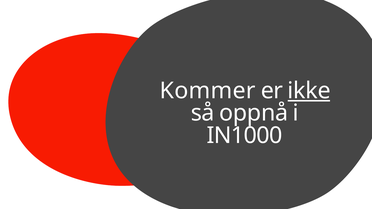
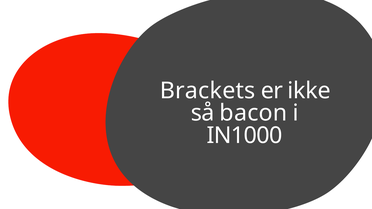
Kommer: Kommer -> Brackets (208, 91)
ikke underline: present -> none (309, 91)
oppnå: oppnå -> bacon (253, 113)
